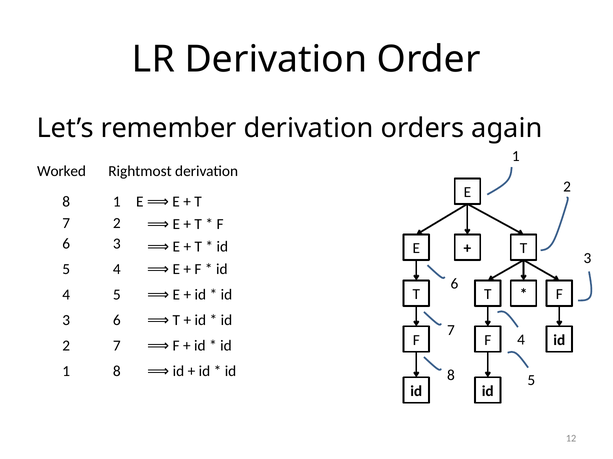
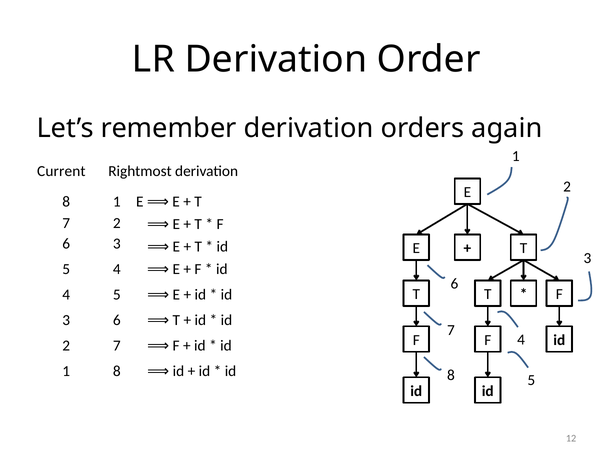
Worked: Worked -> Current (61, 172)
